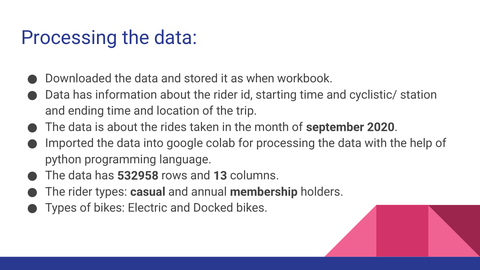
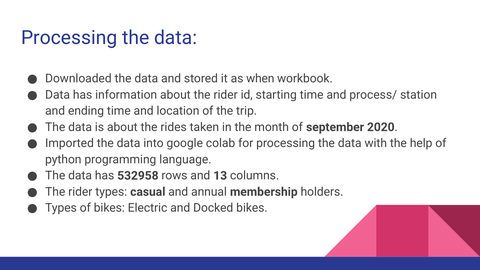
cyclistic/: cyclistic/ -> process/ (373, 95)
